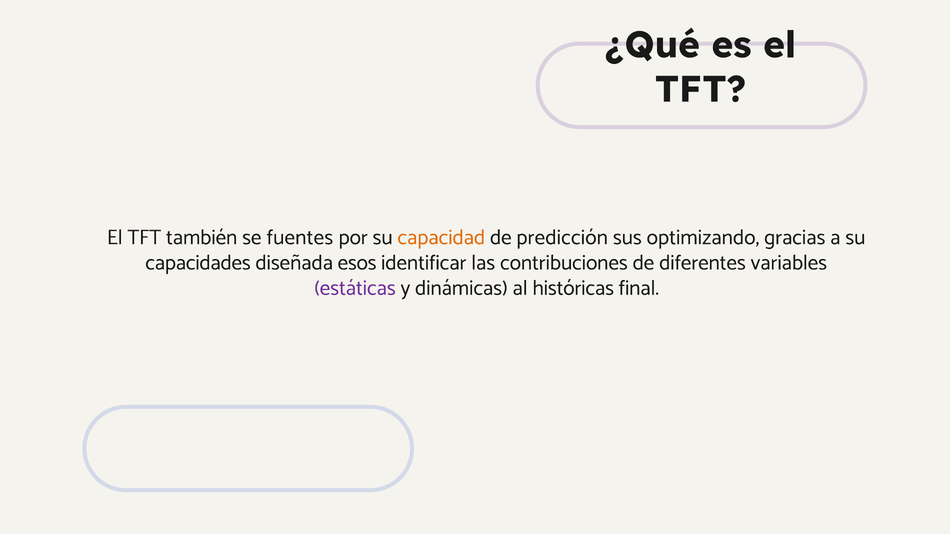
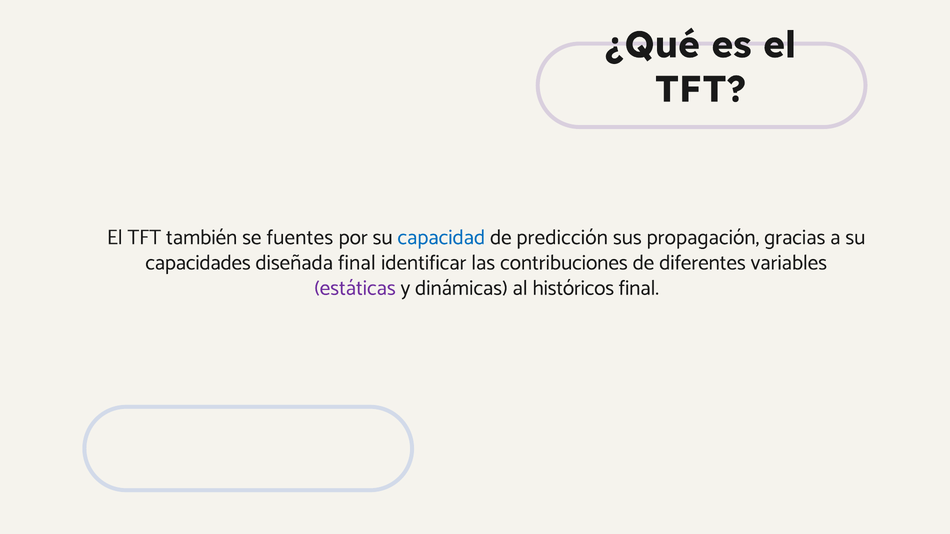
capacidad colour: orange -> blue (441, 237)
optimizando: optimizando -> propagación (703, 237)
diseñada esos: esos -> final (357, 263)
históricas: históricas -> históricos (573, 288)
